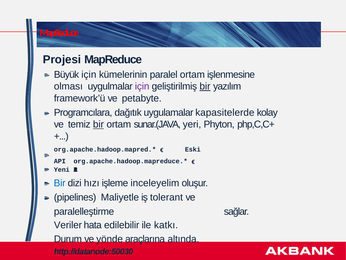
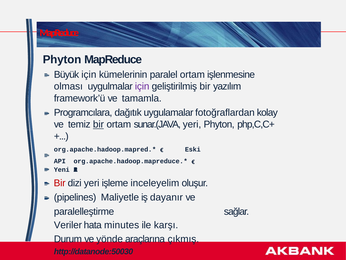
Projesi: Projesi -> Phyton (62, 59)
bir underline: present -> none (205, 86)
petabyte: petabyte -> tamamla (142, 98)
kapasitelerde: kapasitelerde -> fotoğraflardan (225, 112)
Bir colour: blue -> red (60, 183)
dizi hızı: hızı -> yeri (92, 183)
tolerant: tolerant -> dayanır (166, 197)
edilebilir: edilebilir -> minutes (122, 224)
katkı: katkı -> karşı (166, 224)
altında: altında -> çıkmış (183, 239)
